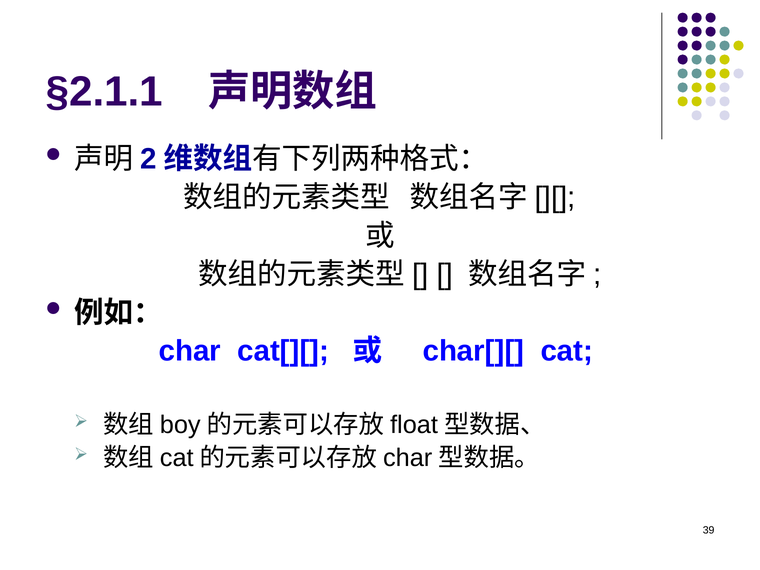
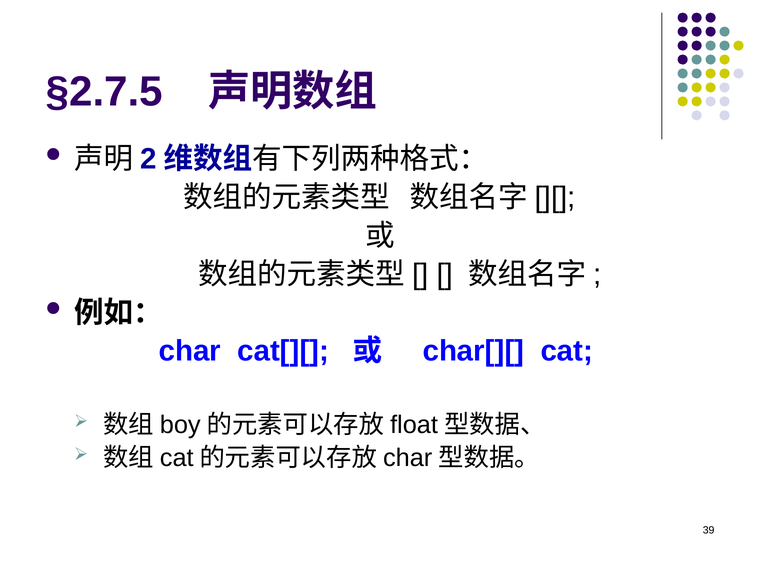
§2.1.1: §2.1.1 -> §2.7.5 (104, 92)
